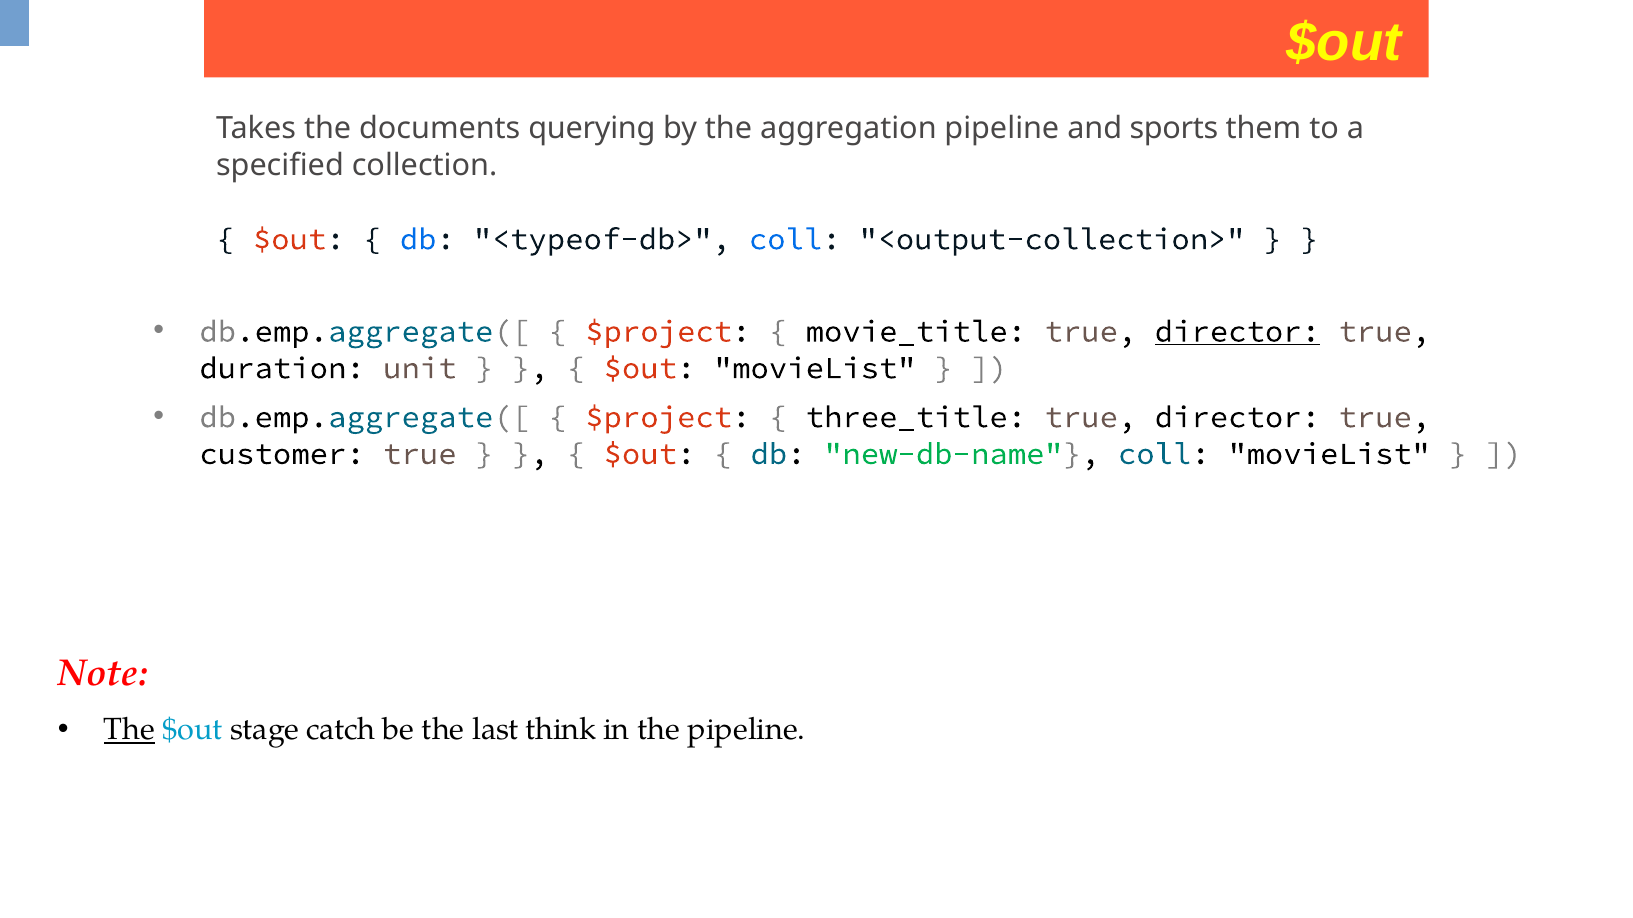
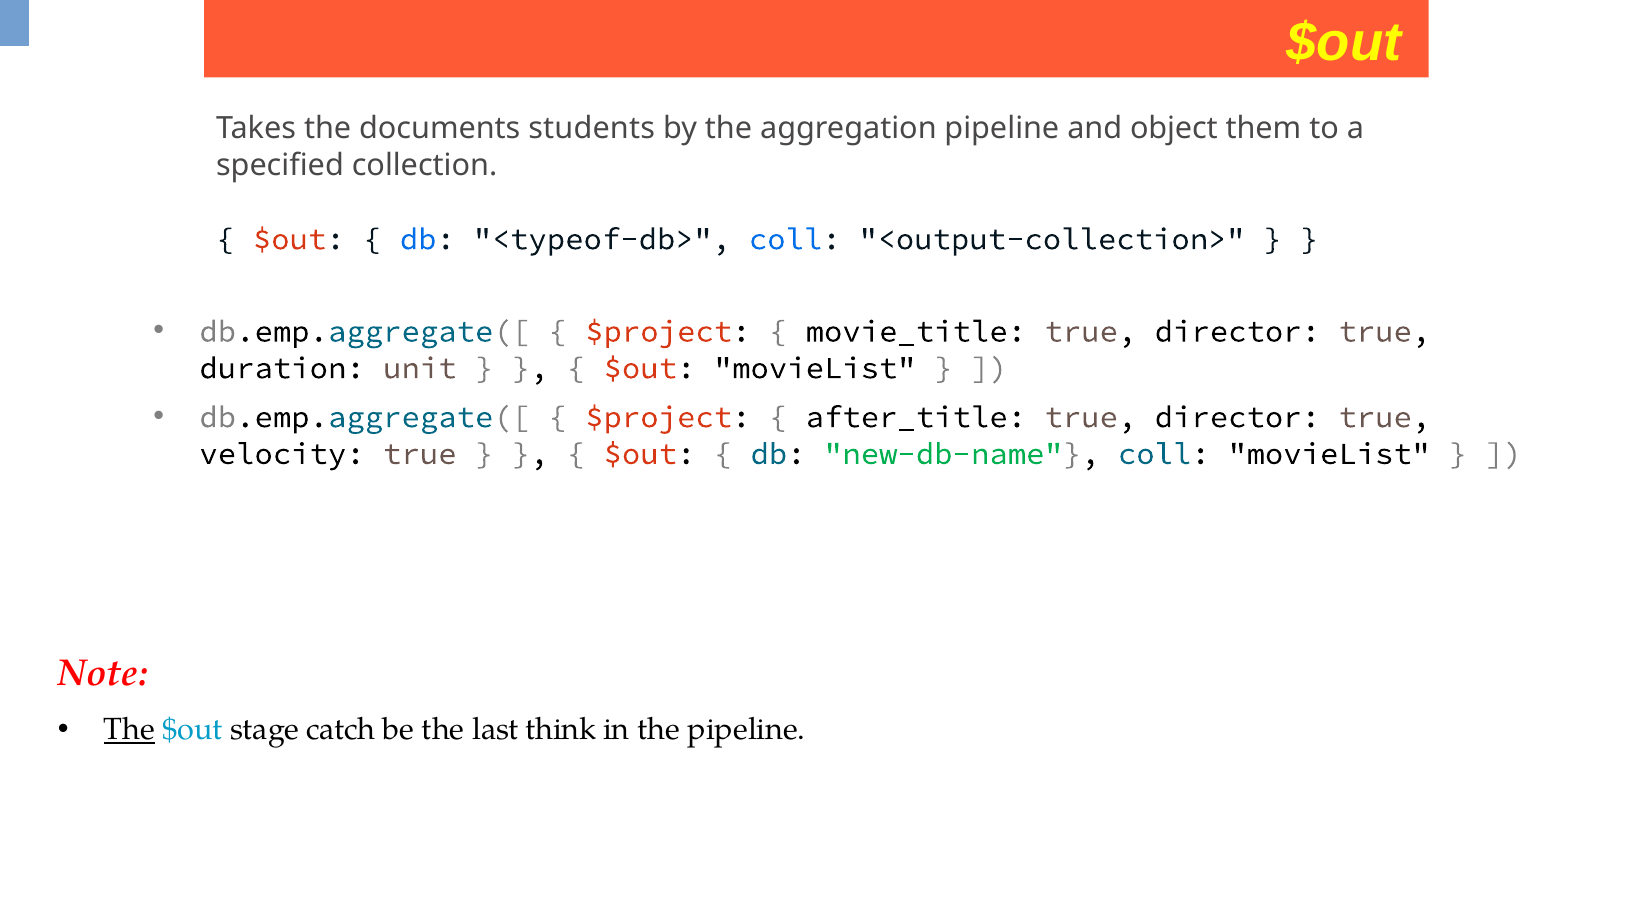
querying: querying -> students (592, 129)
sports: sports -> object (1174, 129)
director underline: present -> none (1237, 332)
three_title: three_title -> after_title (916, 417)
customer: customer -> velocity (282, 454)
